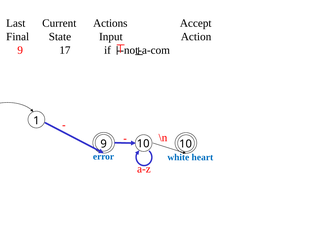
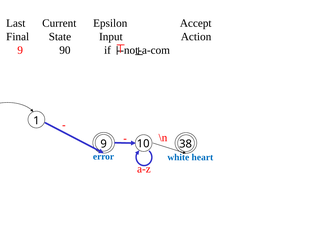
Actions: Actions -> Epsilon (110, 23)
17: 17 -> 90 (65, 50)
10: 10 -> 38 (186, 144)
